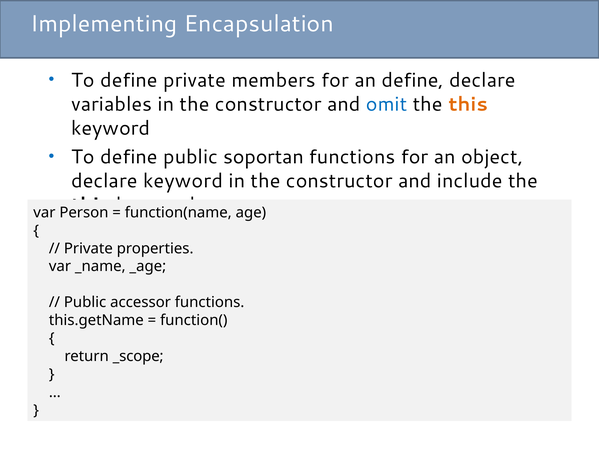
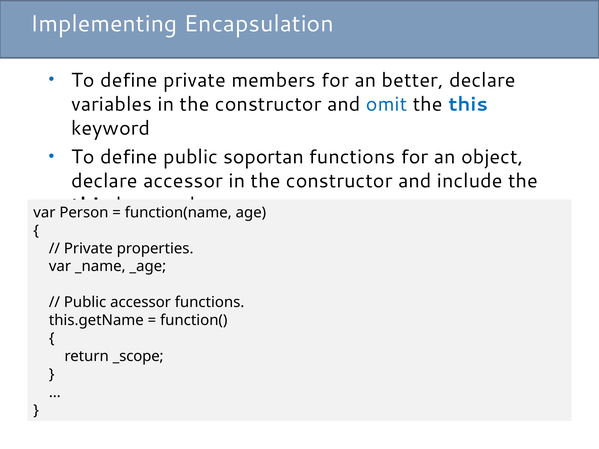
an define: define -> better (413, 80)
this colour: orange -> blue (468, 104)
declare keyword: keyword -> accessor (183, 181)
